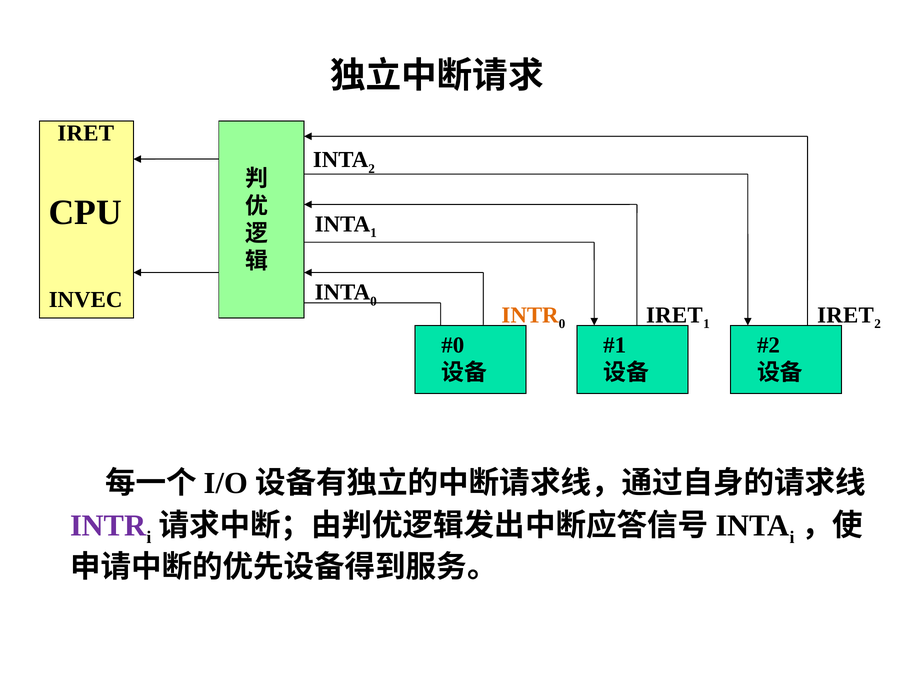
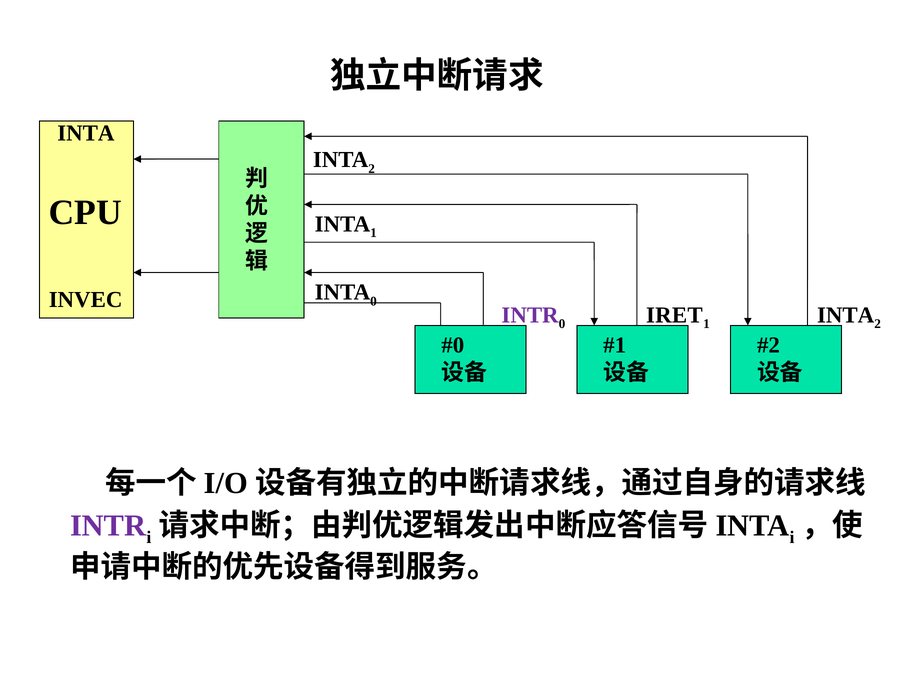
IRET: IRET -> INTA (86, 133)
INTR colour: orange -> purple (530, 315)
IRET: IRET -> INTA (846, 315)
